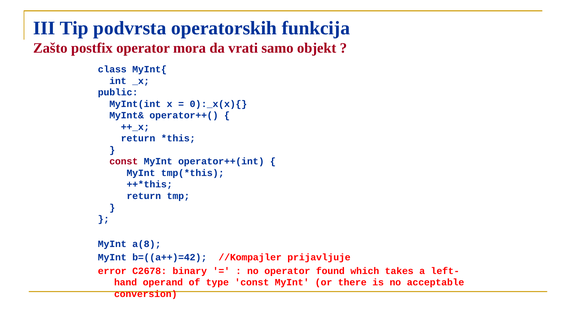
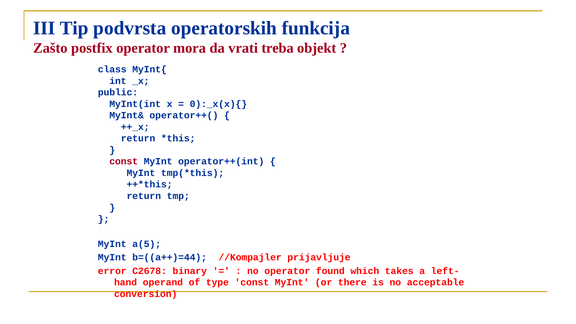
samo: samo -> treba (278, 48)
a(8: a(8 -> a(5 (147, 244)
b=((a++)=42: b=((a++)=42 -> b=((a++)=44 (170, 257)
